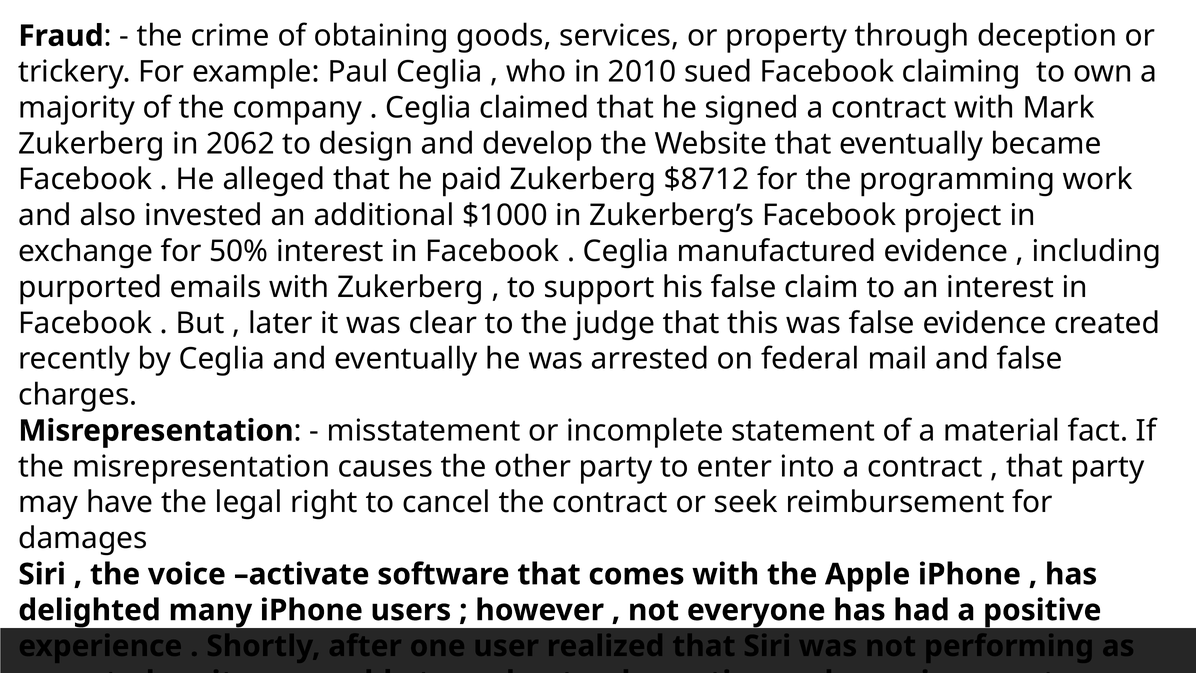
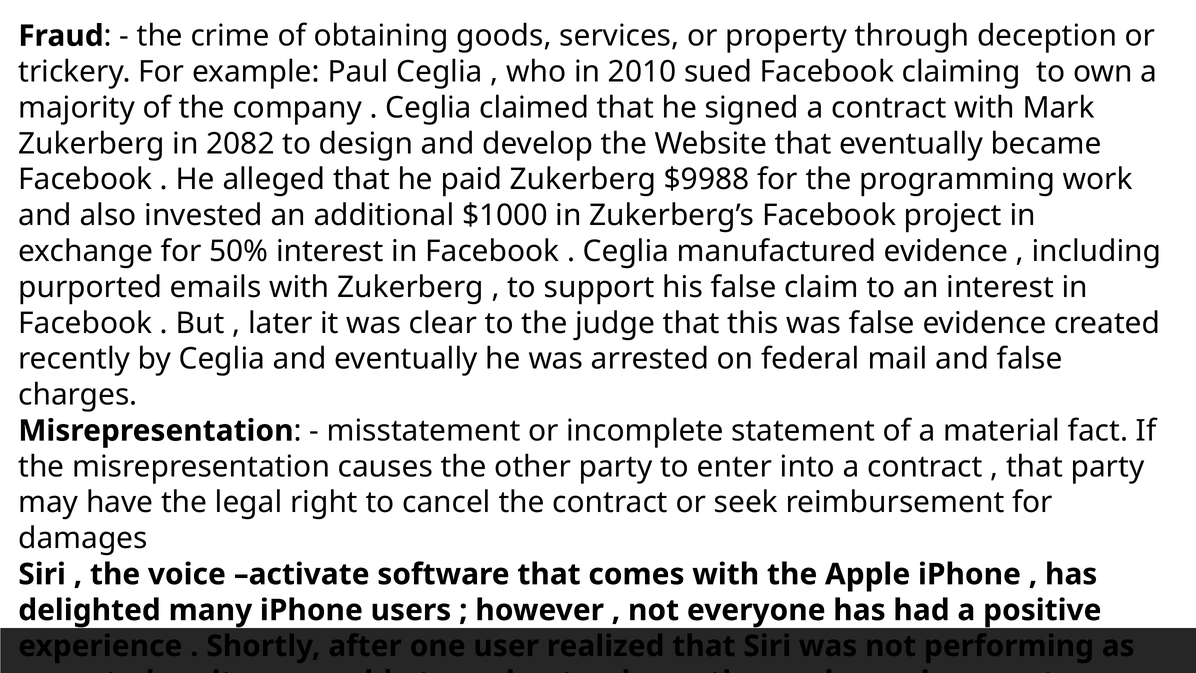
2062: 2062 -> 2082 (240, 144)
$8712: $8712 -> $9988 (707, 179)
